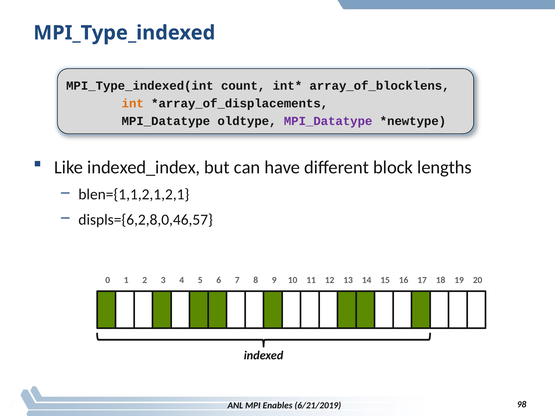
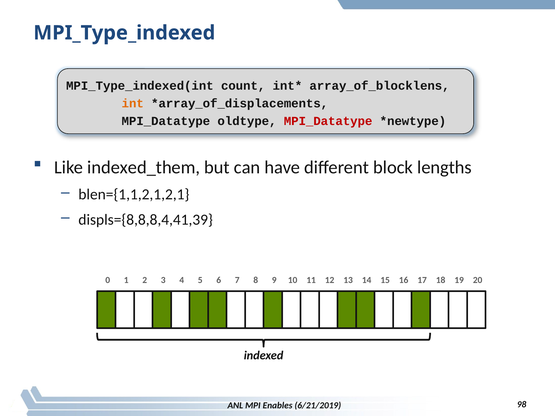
MPI_Datatype colour: purple -> red (328, 121)
indexed_index: indexed_index -> indexed_them (144, 168)
displs={6,2,8,0,46,57: displs={6,2,8,0,46,57 -> displs={8,8,8,4,41,39 (146, 220)
